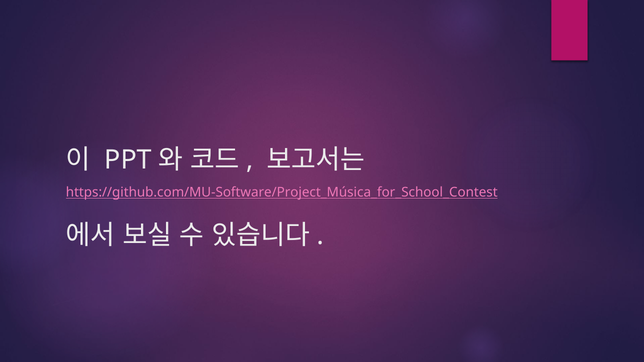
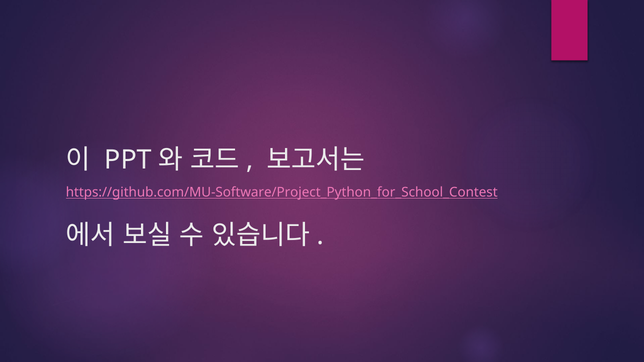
https://github.com/MU-Software/Project_Música_for_School_Contest: https://github.com/MU-Software/Project_Música_for_School_Contest -> https://github.com/MU-Software/Project_Python_for_School_Contest (282, 192)
